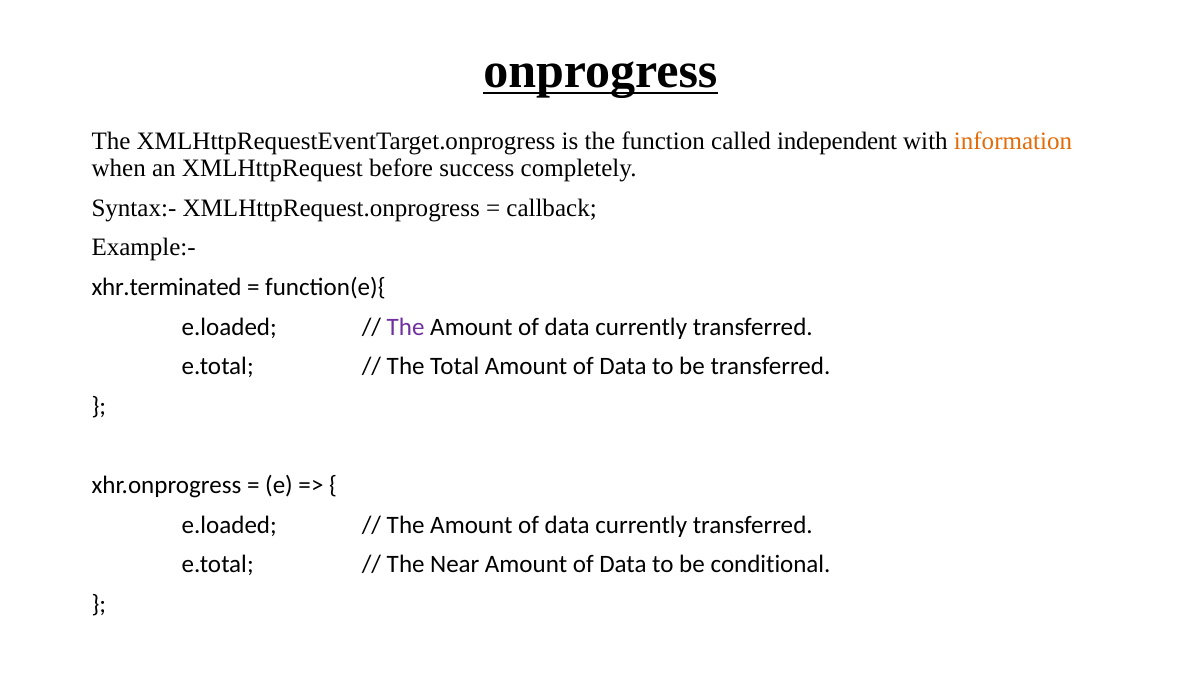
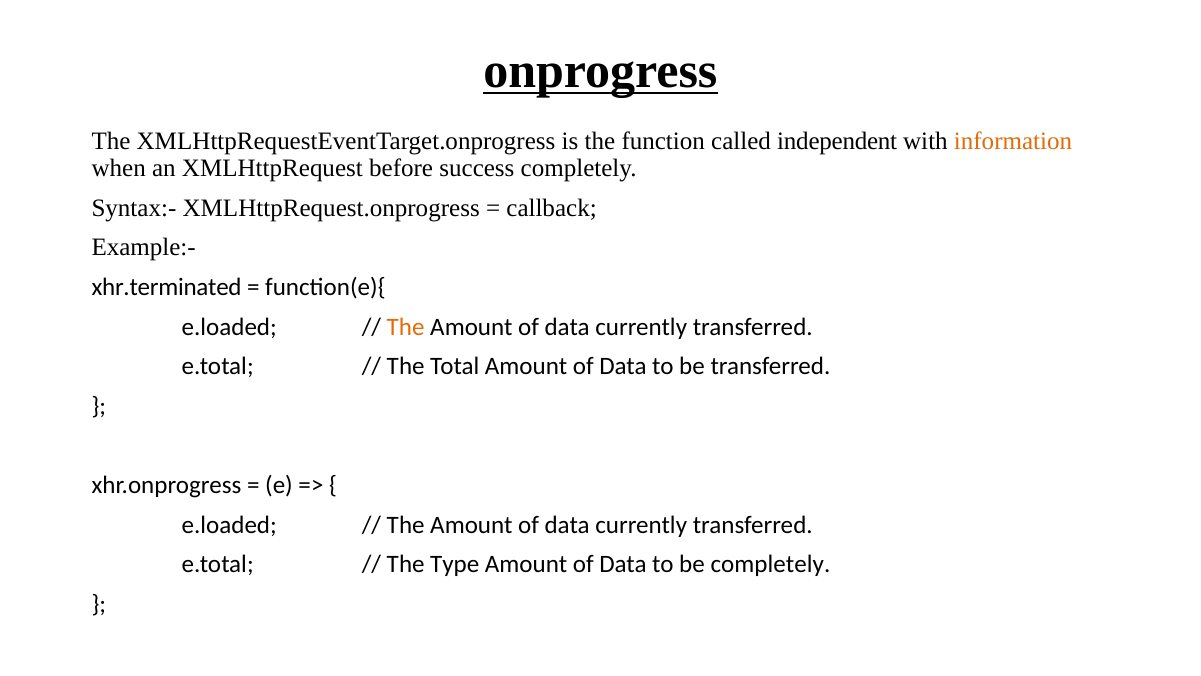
The colour: purple -> orange (406, 327)
Near: Near -> Type (455, 564)
be conditional: conditional -> completely (770, 564)
